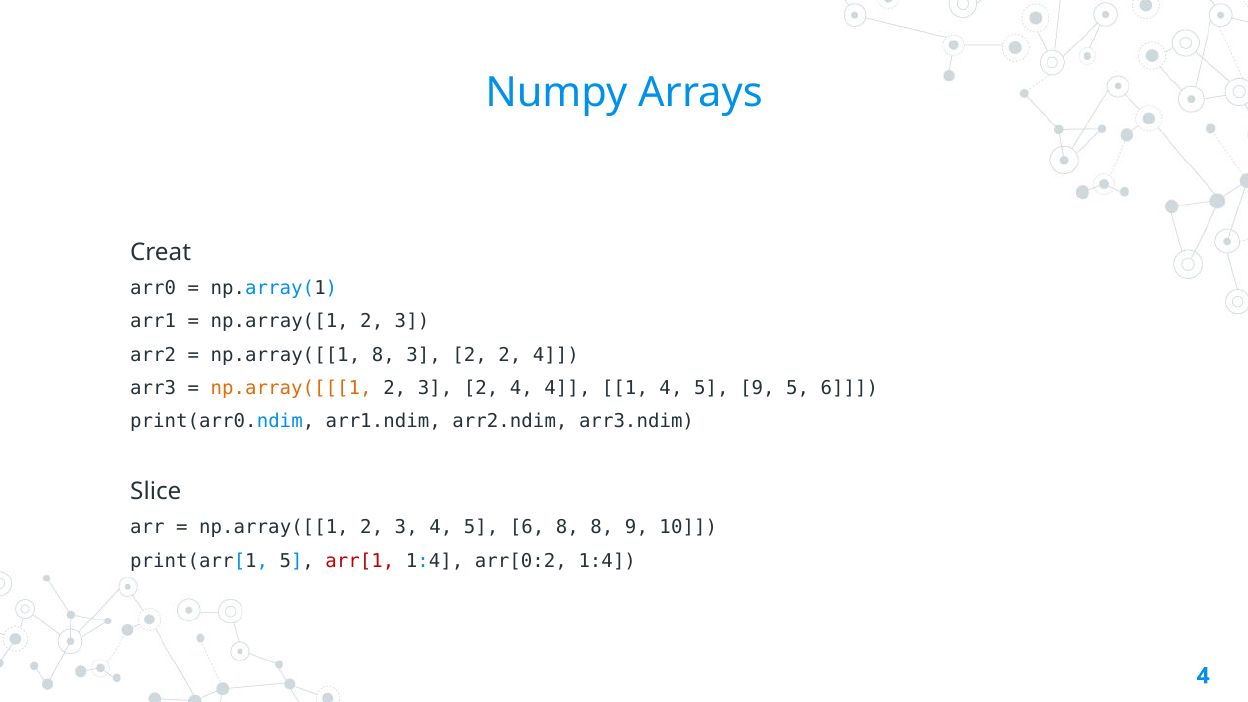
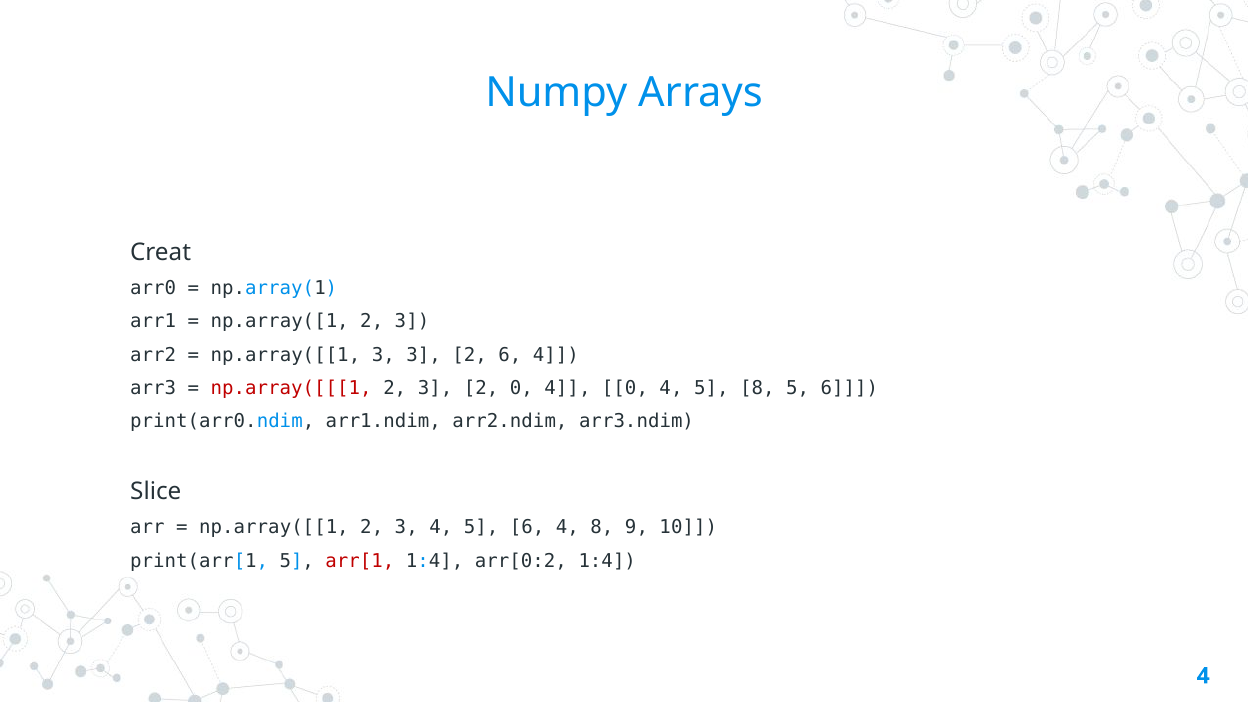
np.array([[1 8: 8 -> 3 (383, 355)
2 2: 2 -> 6 (510, 355)
np.array([[[1 colour: orange -> red (291, 388)
3 2 4: 4 -> 0 (521, 388)
4 1: 1 -> 0 (625, 388)
5 9: 9 -> 8 (757, 388)
5 6 8: 8 -> 4 (567, 528)
